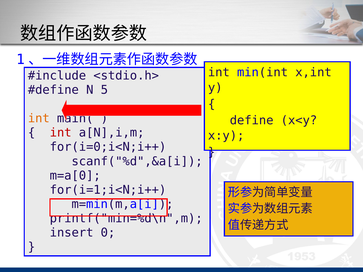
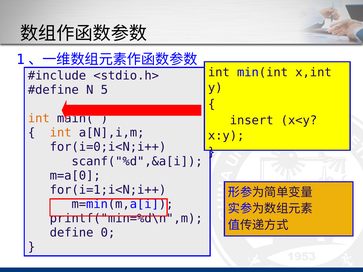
define: define -> insert (252, 121)
int colour: red -> orange (61, 133)
insert: insert -> define (72, 233)
